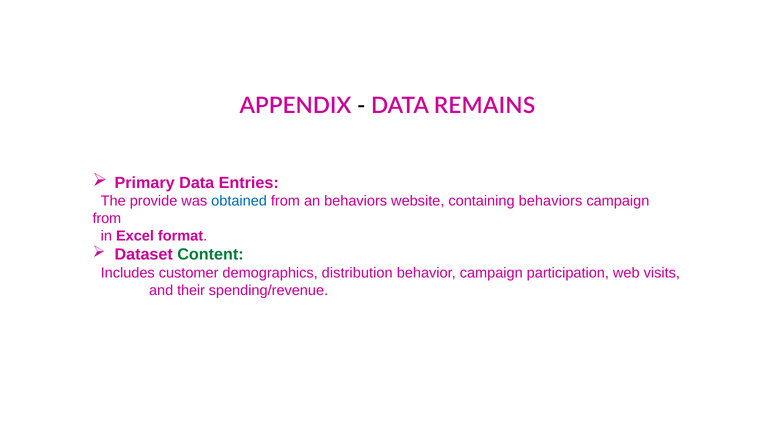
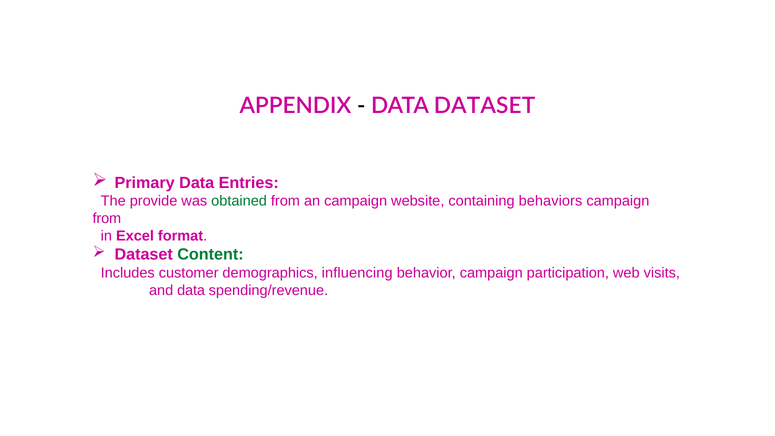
DATA REMAINS: REMAINS -> DATASET (485, 106)
obtained colour: blue -> green (239, 201)
an behaviors: behaviors -> campaign (356, 201)
distribution: distribution -> influencing (357, 273)
and their: their -> data (191, 290)
